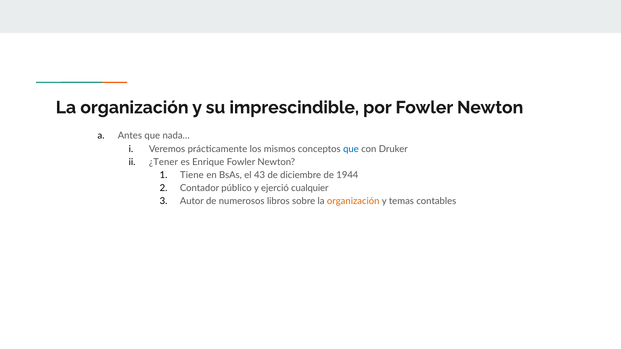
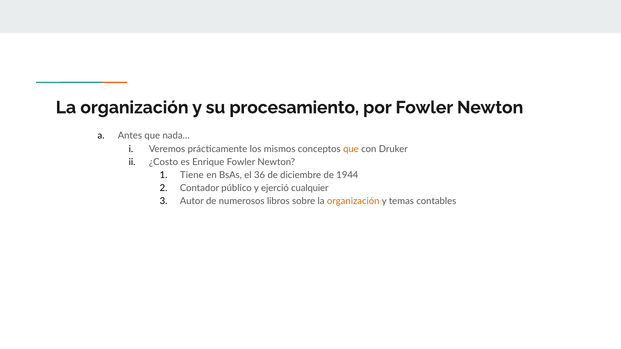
imprescindible: imprescindible -> procesamiento (294, 108)
que colour: blue -> orange (351, 149)
¿Tener: ¿Tener -> ¿Costo (163, 162)
43: 43 -> 36 (260, 175)
